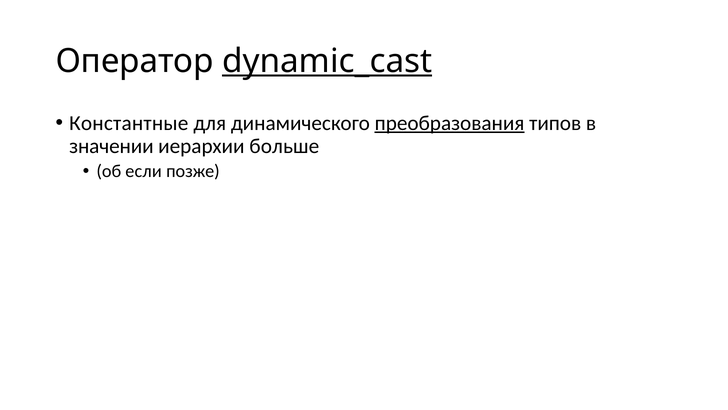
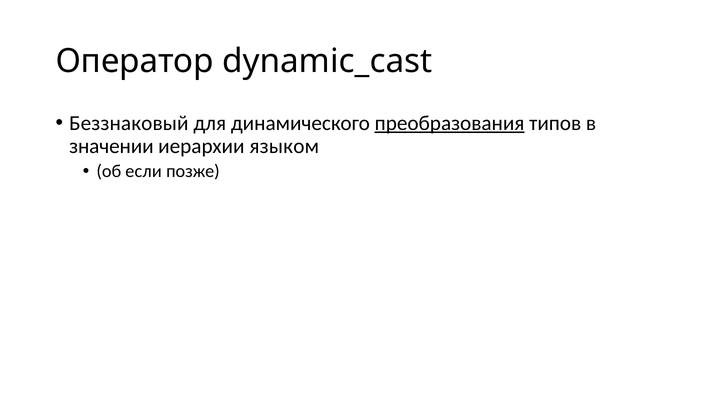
dynamic_cast underline: present -> none (327, 61)
Константные: Константные -> Беззнаковый (129, 123)
больше: больше -> языком (284, 146)
